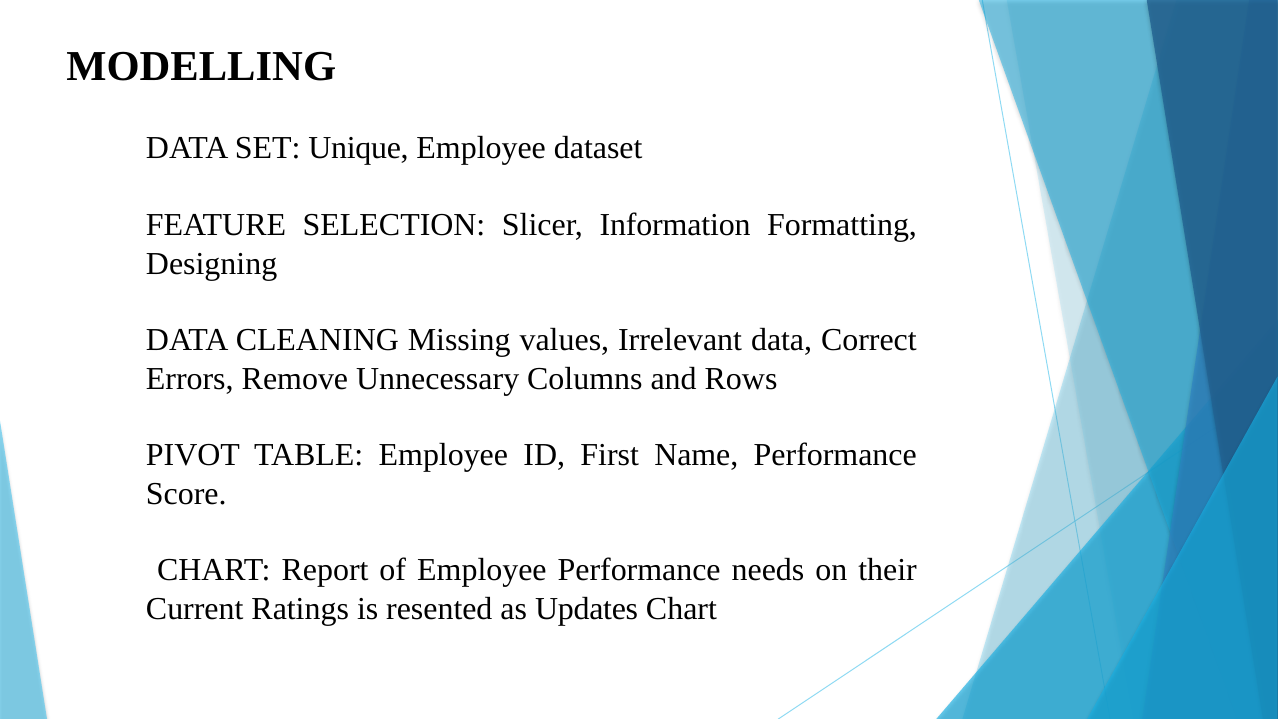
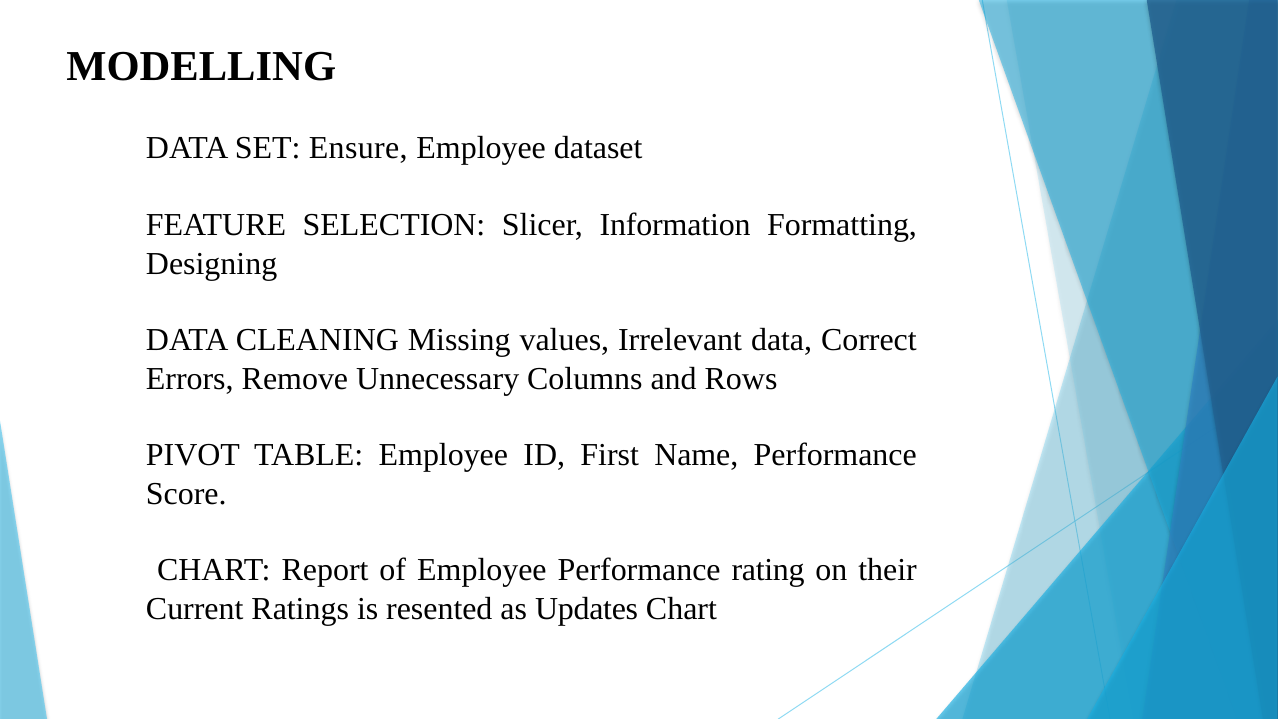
Unique: Unique -> Ensure (358, 148)
needs: needs -> rating (768, 570)
